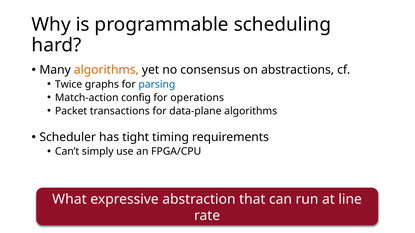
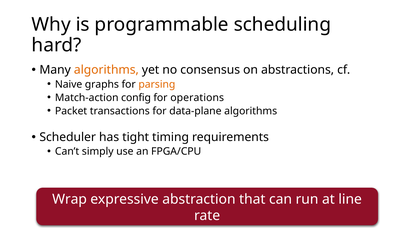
Twice: Twice -> Naive (69, 84)
parsing colour: blue -> orange (157, 84)
What: What -> Wrap (70, 200)
